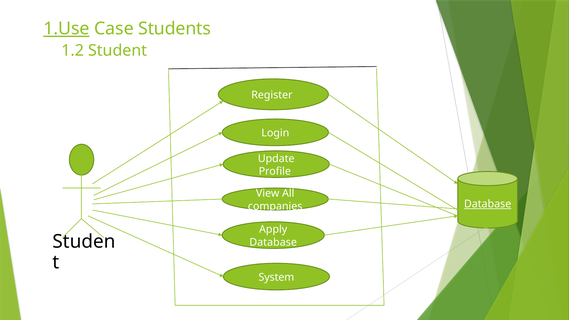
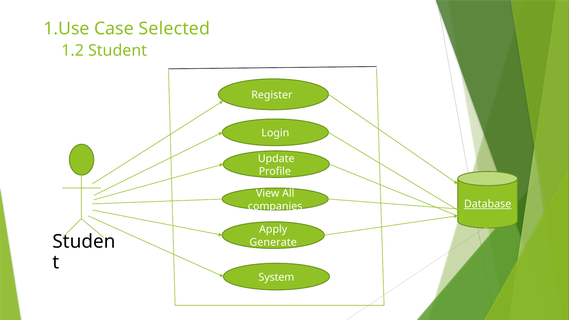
1.Use underline: present -> none (66, 29)
Students: Students -> Selected (174, 29)
Database: Database -> Generate (273, 242)
